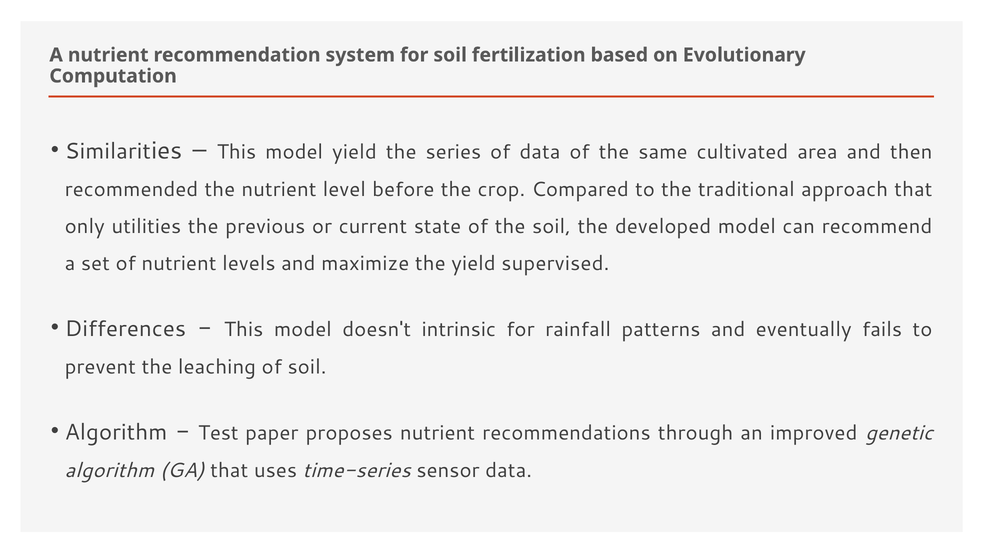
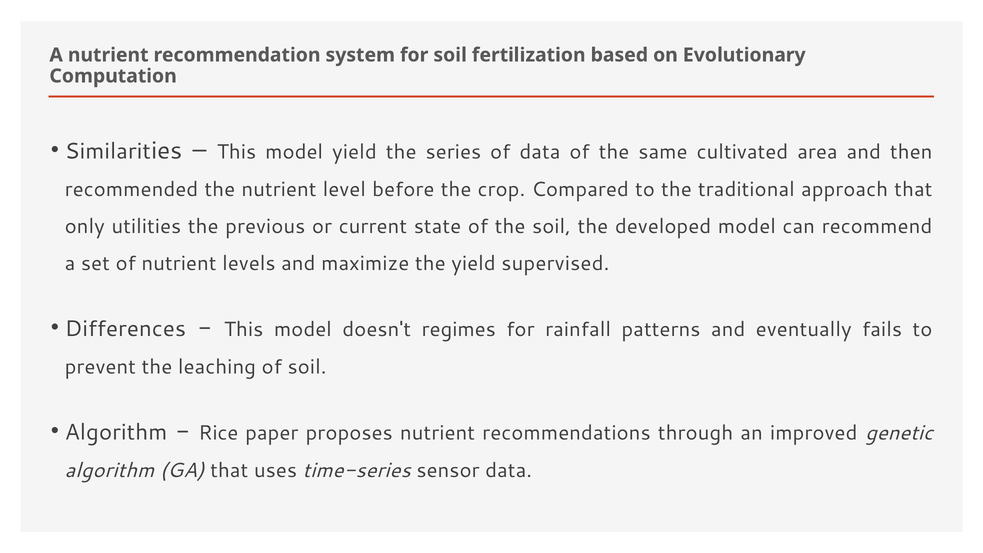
intrinsic: intrinsic -> regimes (459, 329)
Test: Test -> Rice (218, 433)
